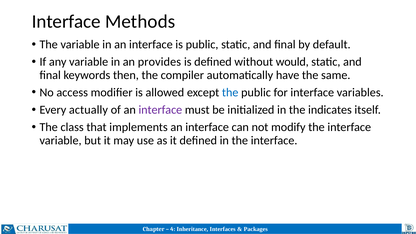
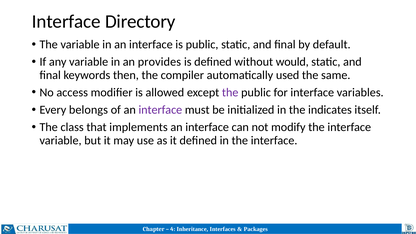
Methods: Methods -> Directory (140, 22)
have: have -> used (288, 75)
the colour: blue -> purple (230, 92)
actually: actually -> belongs (88, 110)
